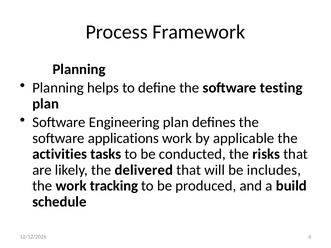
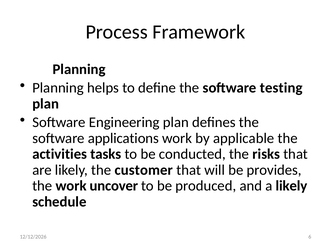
delivered: delivered -> customer (144, 170)
includes: includes -> provides (274, 170)
tracking: tracking -> uncover (114, 186)
a build: build -> likely (291, 186)
